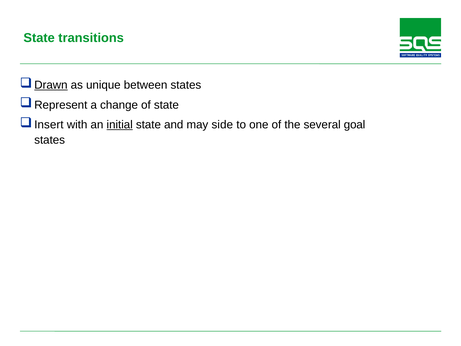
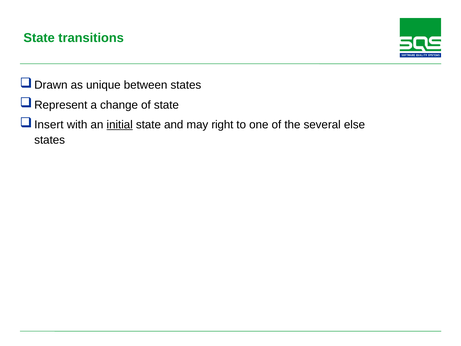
Drawn underline: present -> none (51, 85)
side: side -> right (222, 125)
goal: goal -> else (354, 125)
